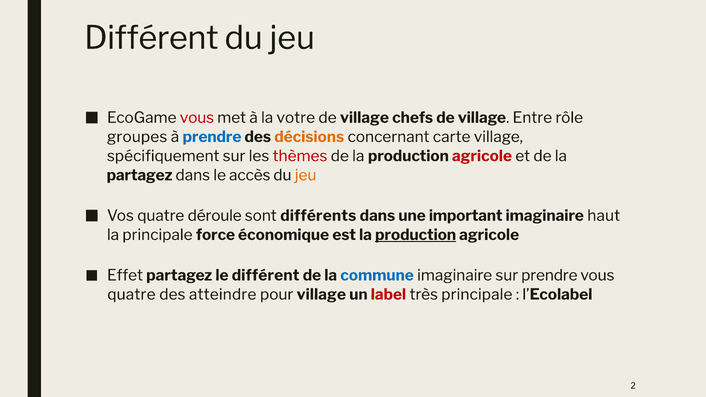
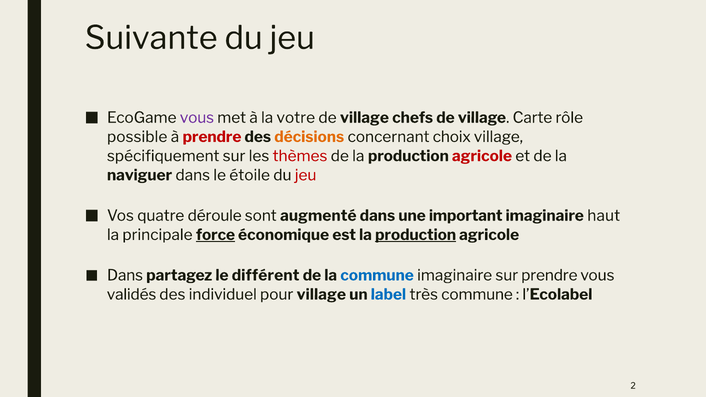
Différent: Différent -> Suivante (151, 38)
vous colour: red -> purple (197, 118)
Entre: Entre -> Carte (532, 118)
groupes: groupes -> possible (137, 137)
prendre colour: blue -> red (212, 137)
carte: carte -> choix (452, 137)
partagez: partagez -> naviguer (140, 175)
accès: accès -> étoile (250, 175)
jeu colour: orange -> red (306, 175)
différents: différents -> augmenté (318, 216)
force underline: none -> present (215, 235)
Effet: Effet -> Dans (125, 275)
quatre: quatre -> validés (132, 295)
atteindre: atteindre -> individuel (223, 295)
label colour: red -> blue (388, 295)
très principale: principale -> commune (477, 295)
